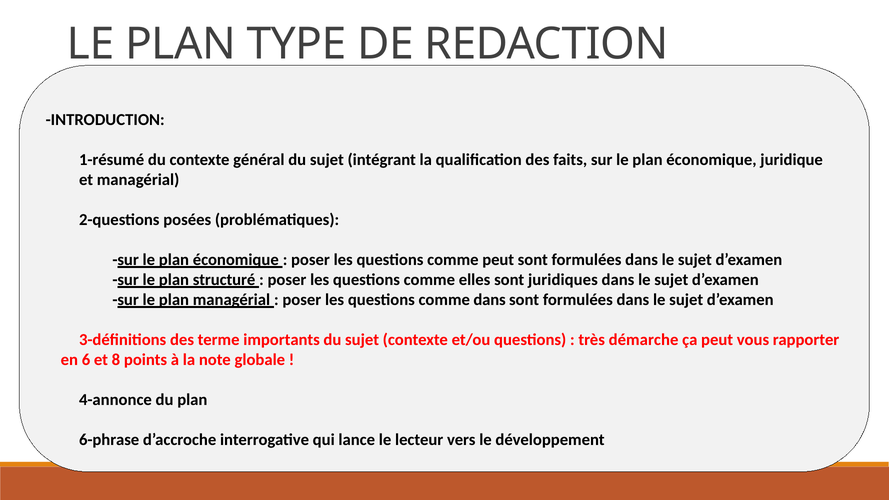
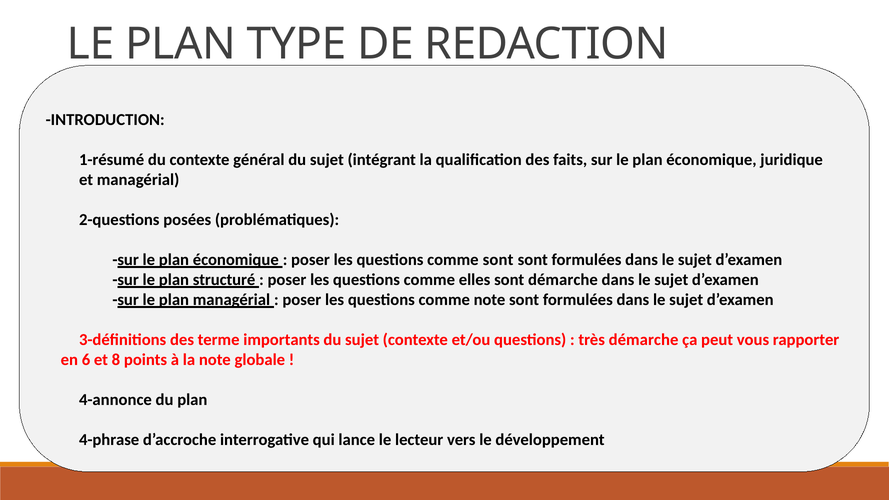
comme peut: peut -> sont (498, 260)
sont juridiques: juridiques -> démarche (563, 280)
comme dans: dans -> note (490, 300)
6-phrase: 6-phrase -> 4-phrase (109, 440)
